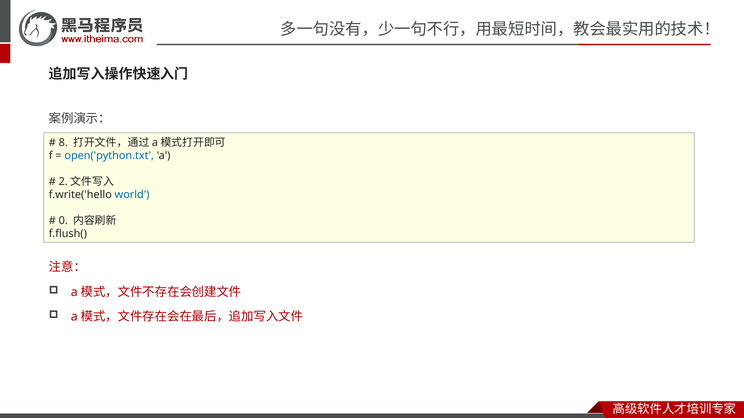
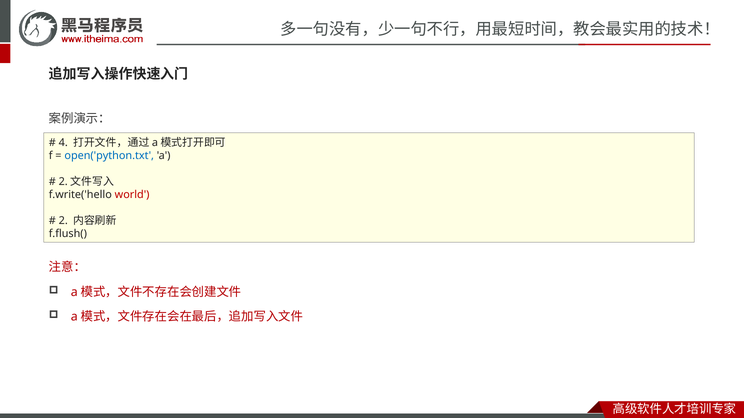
8: 8 -> 4 (63, 143)
world colour: blue -> red (132, 195)
0: 0 -> 2 (63, 221)
